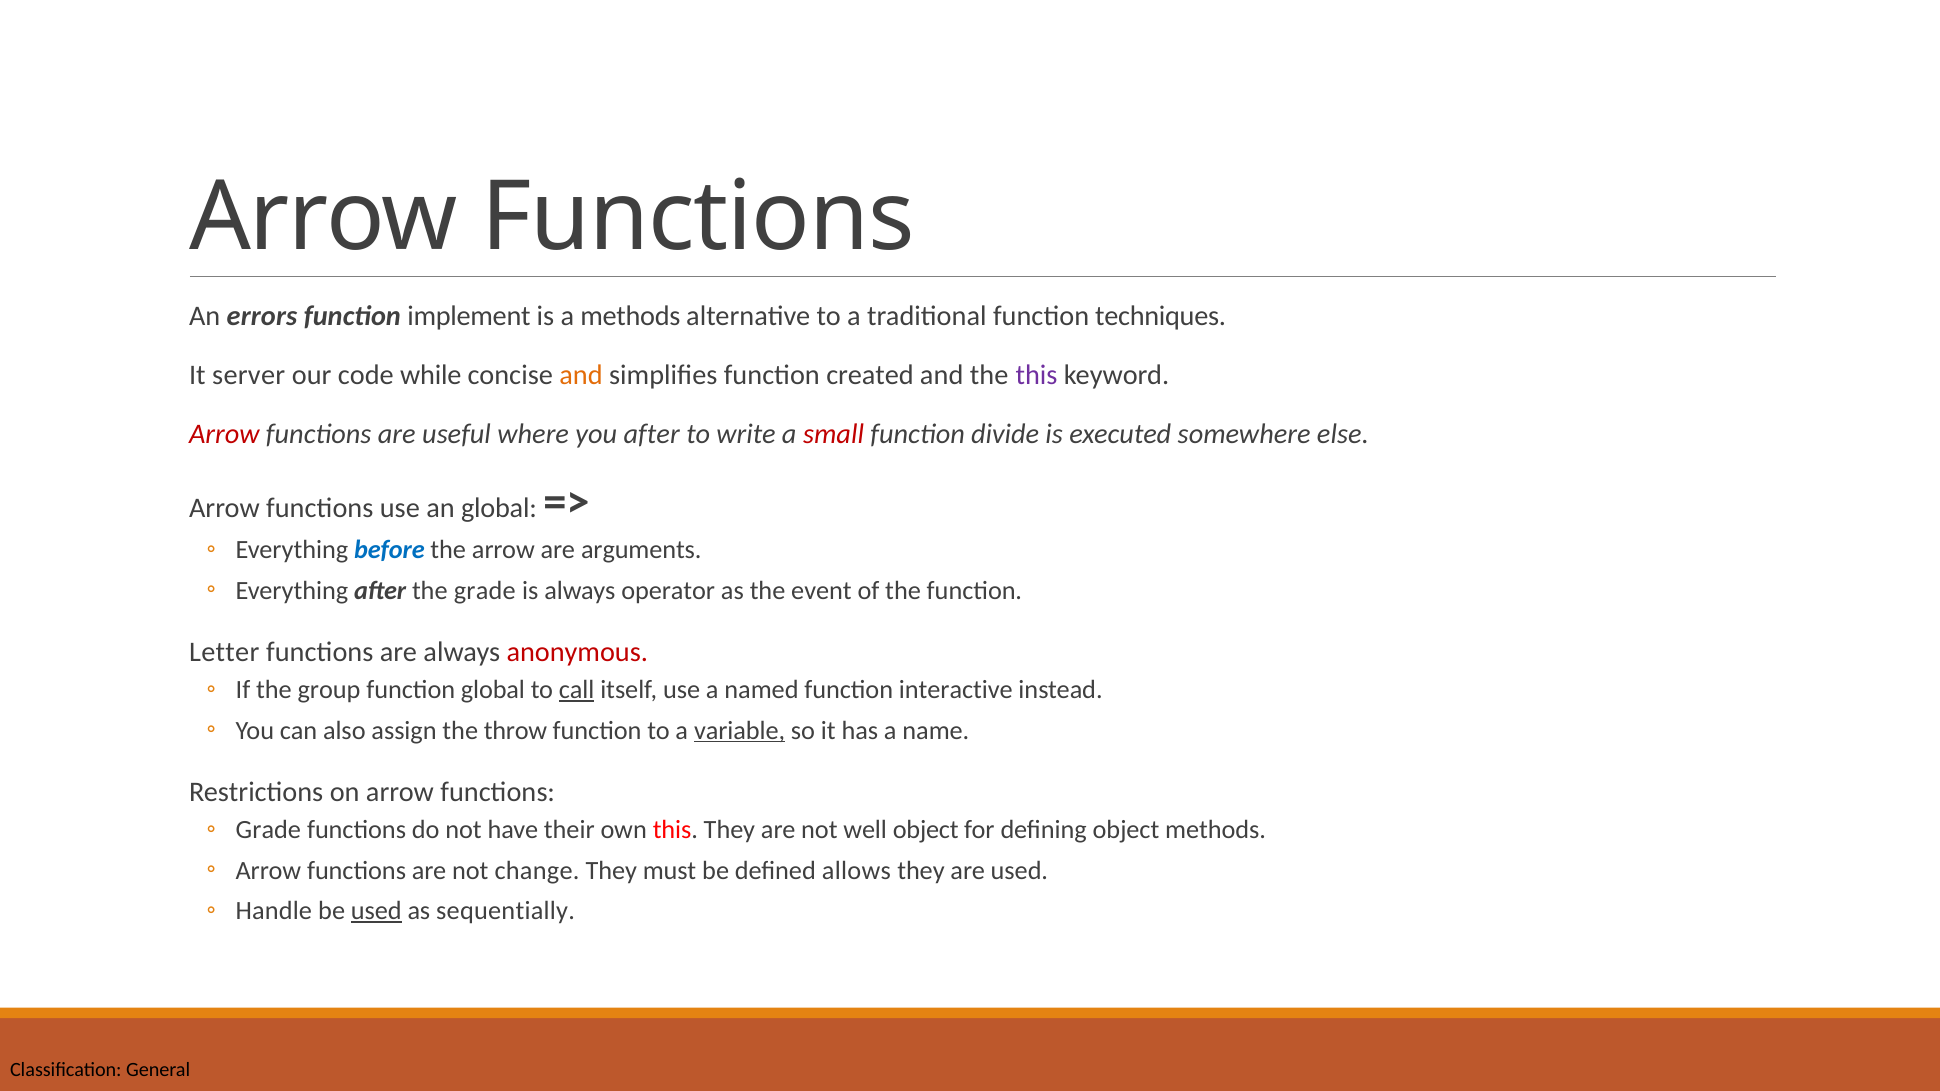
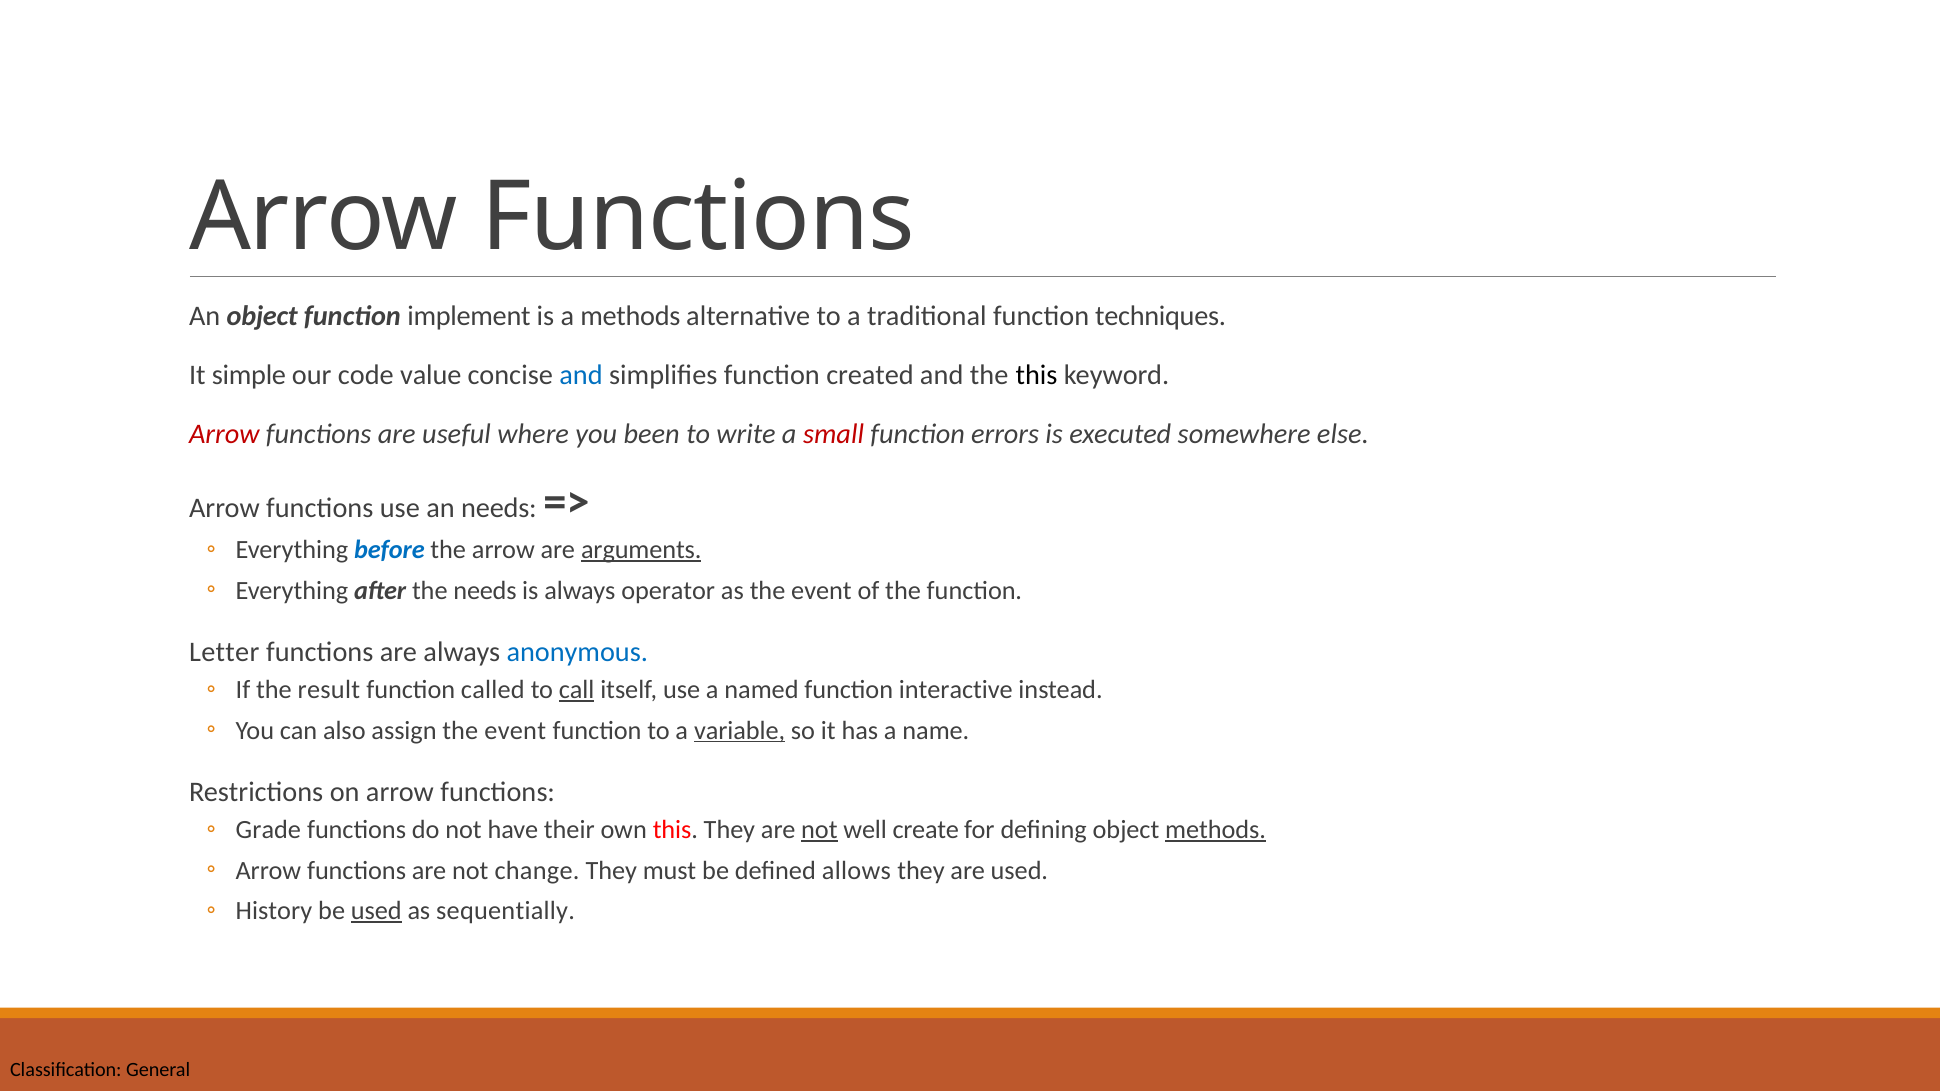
An errors: errors -> object (262, 316)
server: server -> simple (249, 375)
while: while -> value (431, 375)
and colour: orange -> blue (581, 375)
this colour: purple -> black (1036, 375)
you after: after -> been (652, 434)
divide: divide -> errors (1005, 434)
an global: global -> needs (499, 508)
arguments underline: none -> present (641, 550)
the grade: grade -> needs (485, 591)
anonymous colour: red -> blue (577, 652)
group: group -> result (329, 690)
function global: global -> called (493, 690)
assign the throw: throw -> event (515, 731)
not underline: none -> present (819, 830)
well object: object -> create (926, 830)
methods underline: none -> present (1216, 830)
Handle: Handle -> History (274, 911)
